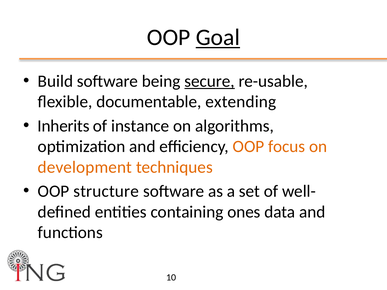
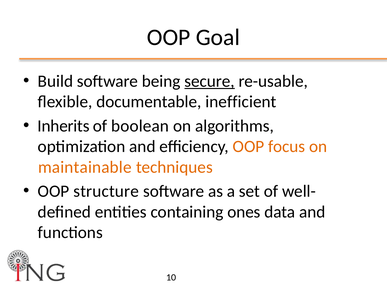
Goal underline: present -> none (218, 37)
extending: extending -> inefficient (241, 102)
instance: instance -> boolean (140, 126)
development: development -> maintainable (85, 167)
